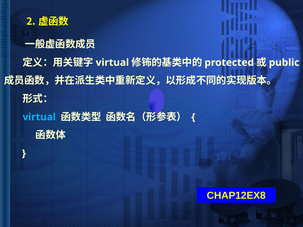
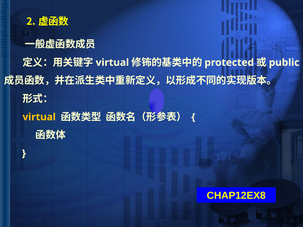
virtual colour: light blue -> yellow (39, 117)
